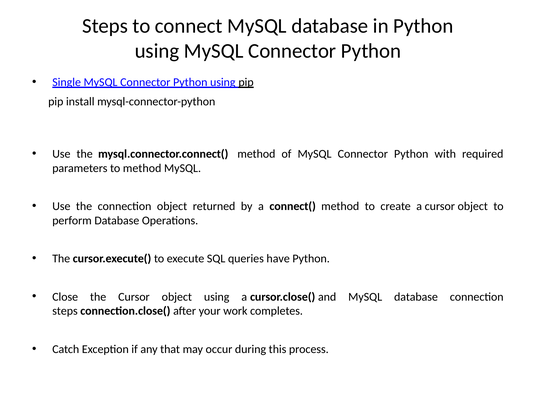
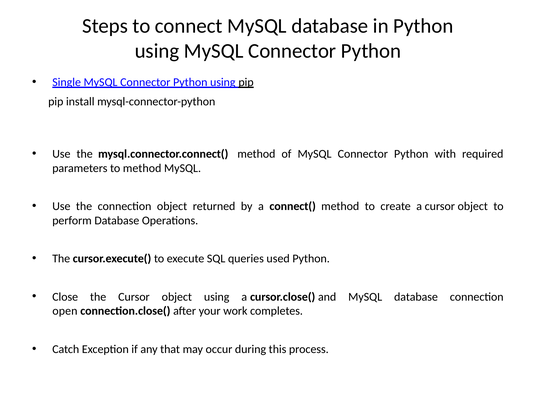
have: have -> used (278, 259)
steps: steps -> open (65, 311)
